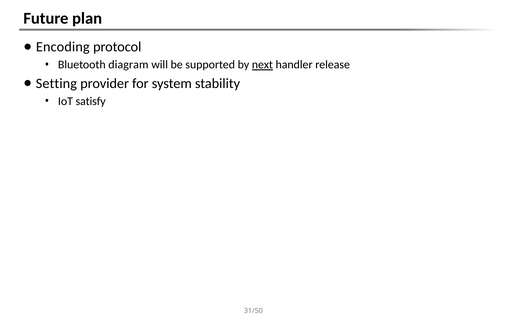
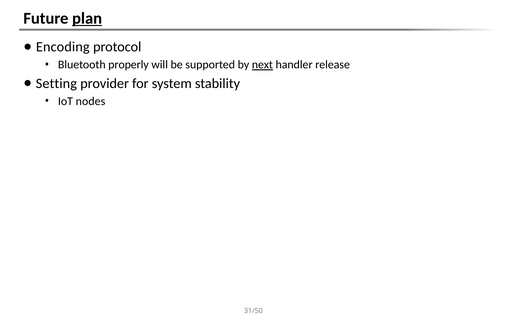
plan underline: none -> present (87, 18)
diagram: diagram -> properly (128, 65)
satisfy: satisfy -> nodes (91, 101)
